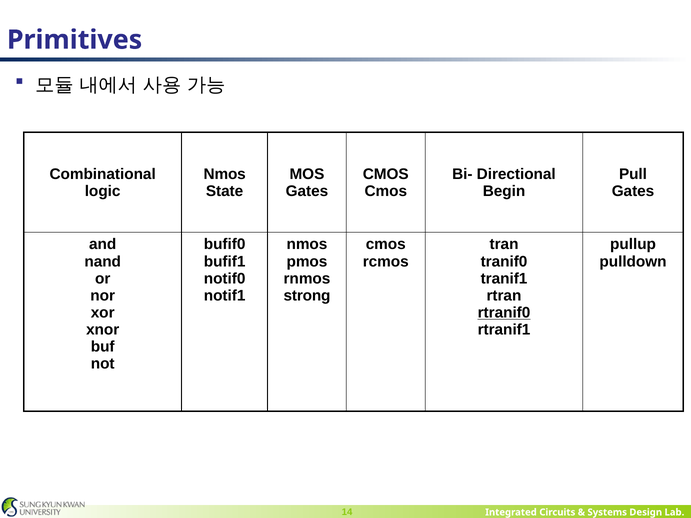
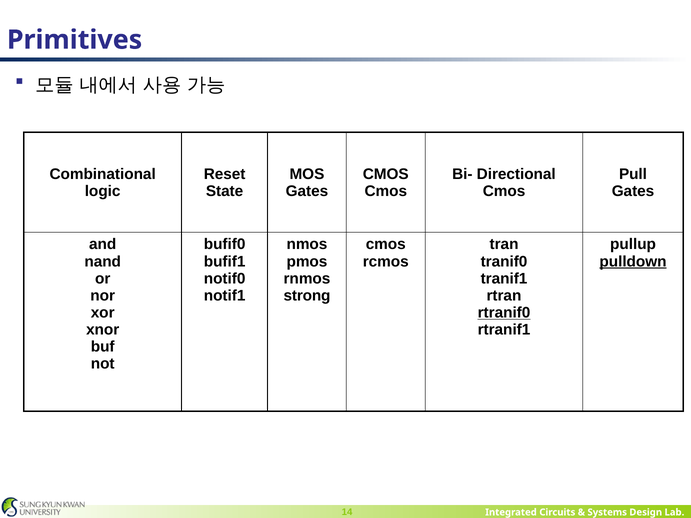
Nmos: Nmos -> Reset (225, 174)
Begin: Begin -> Cmos (504, 191)
pulldown underline: none -> present (633, 262)
